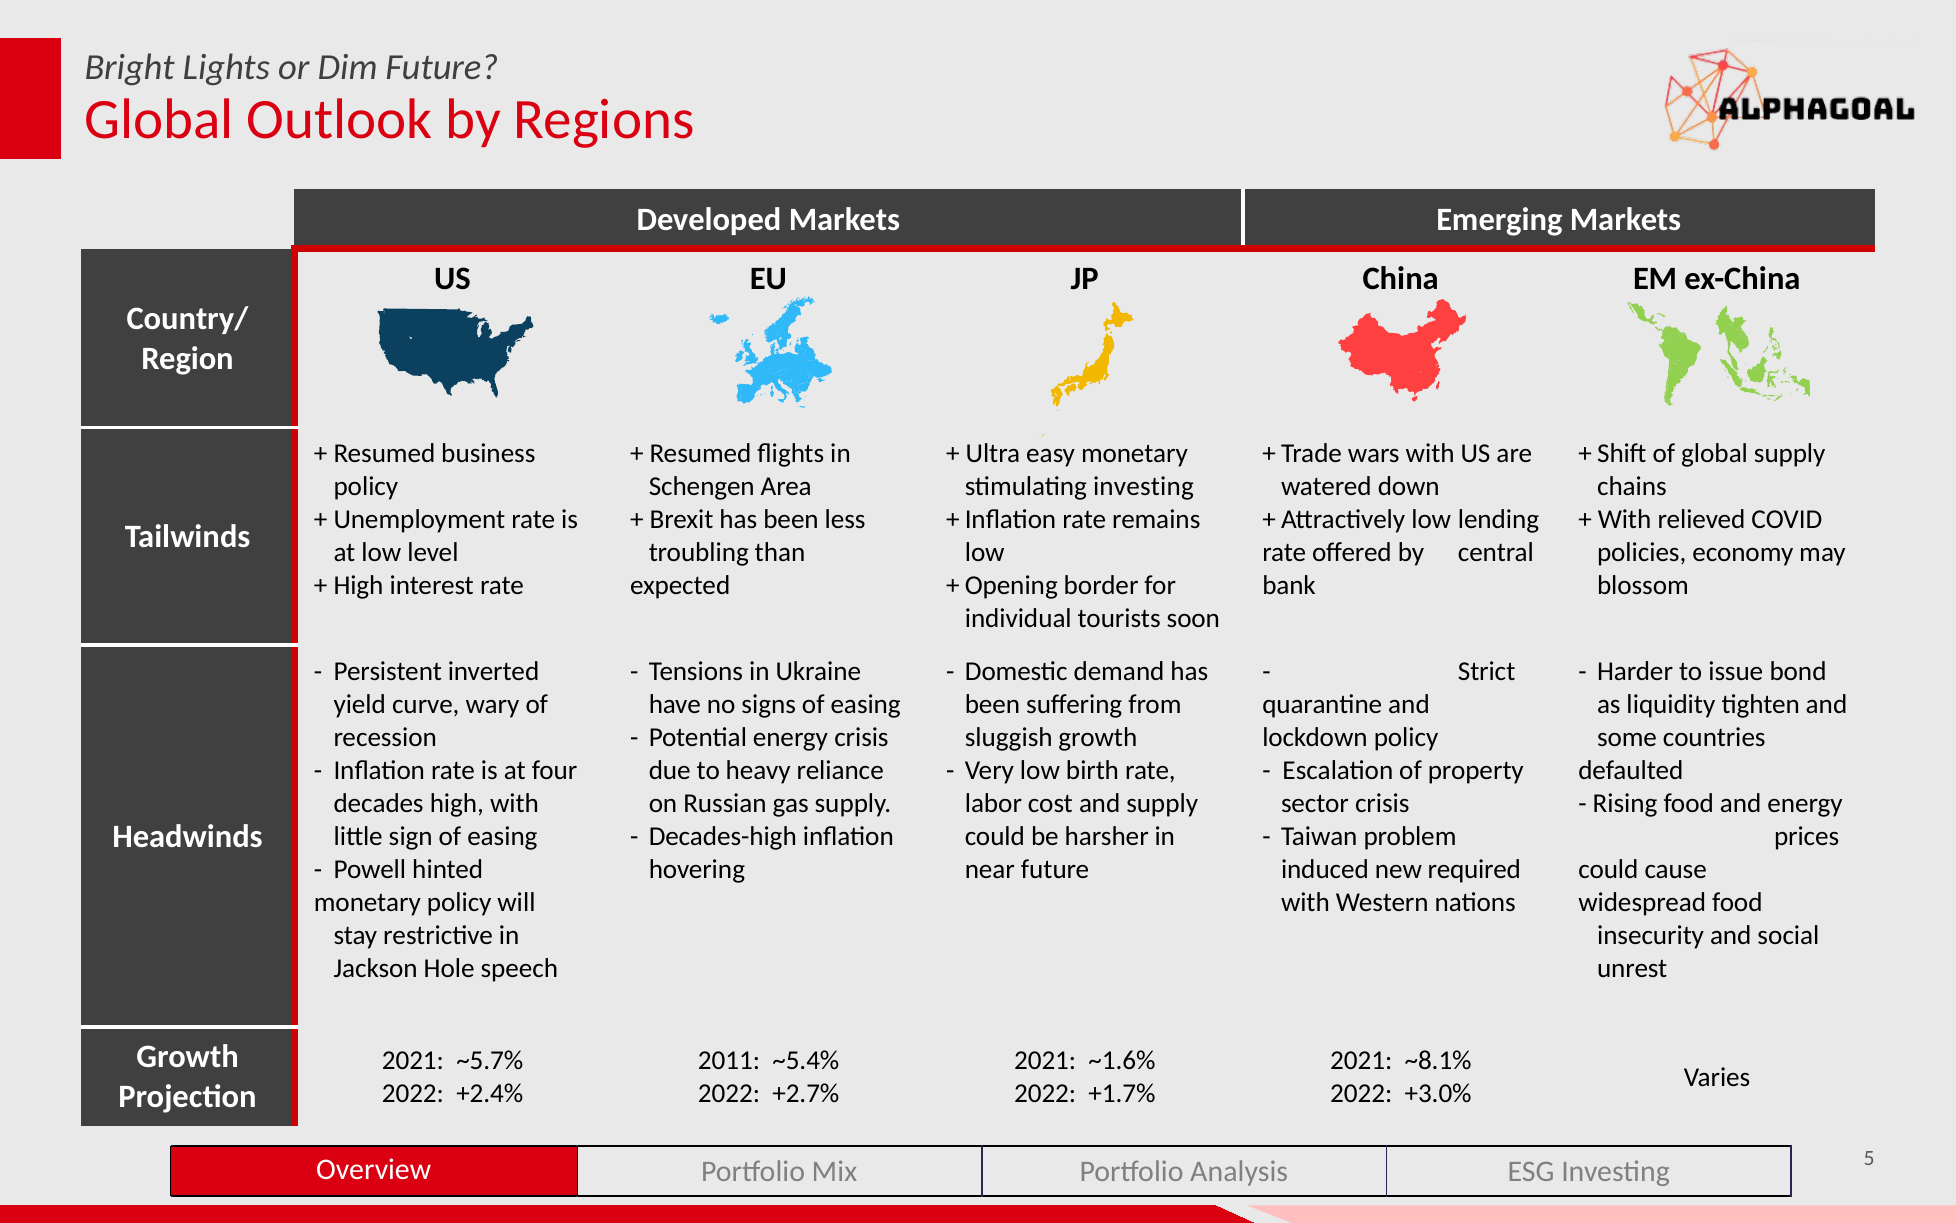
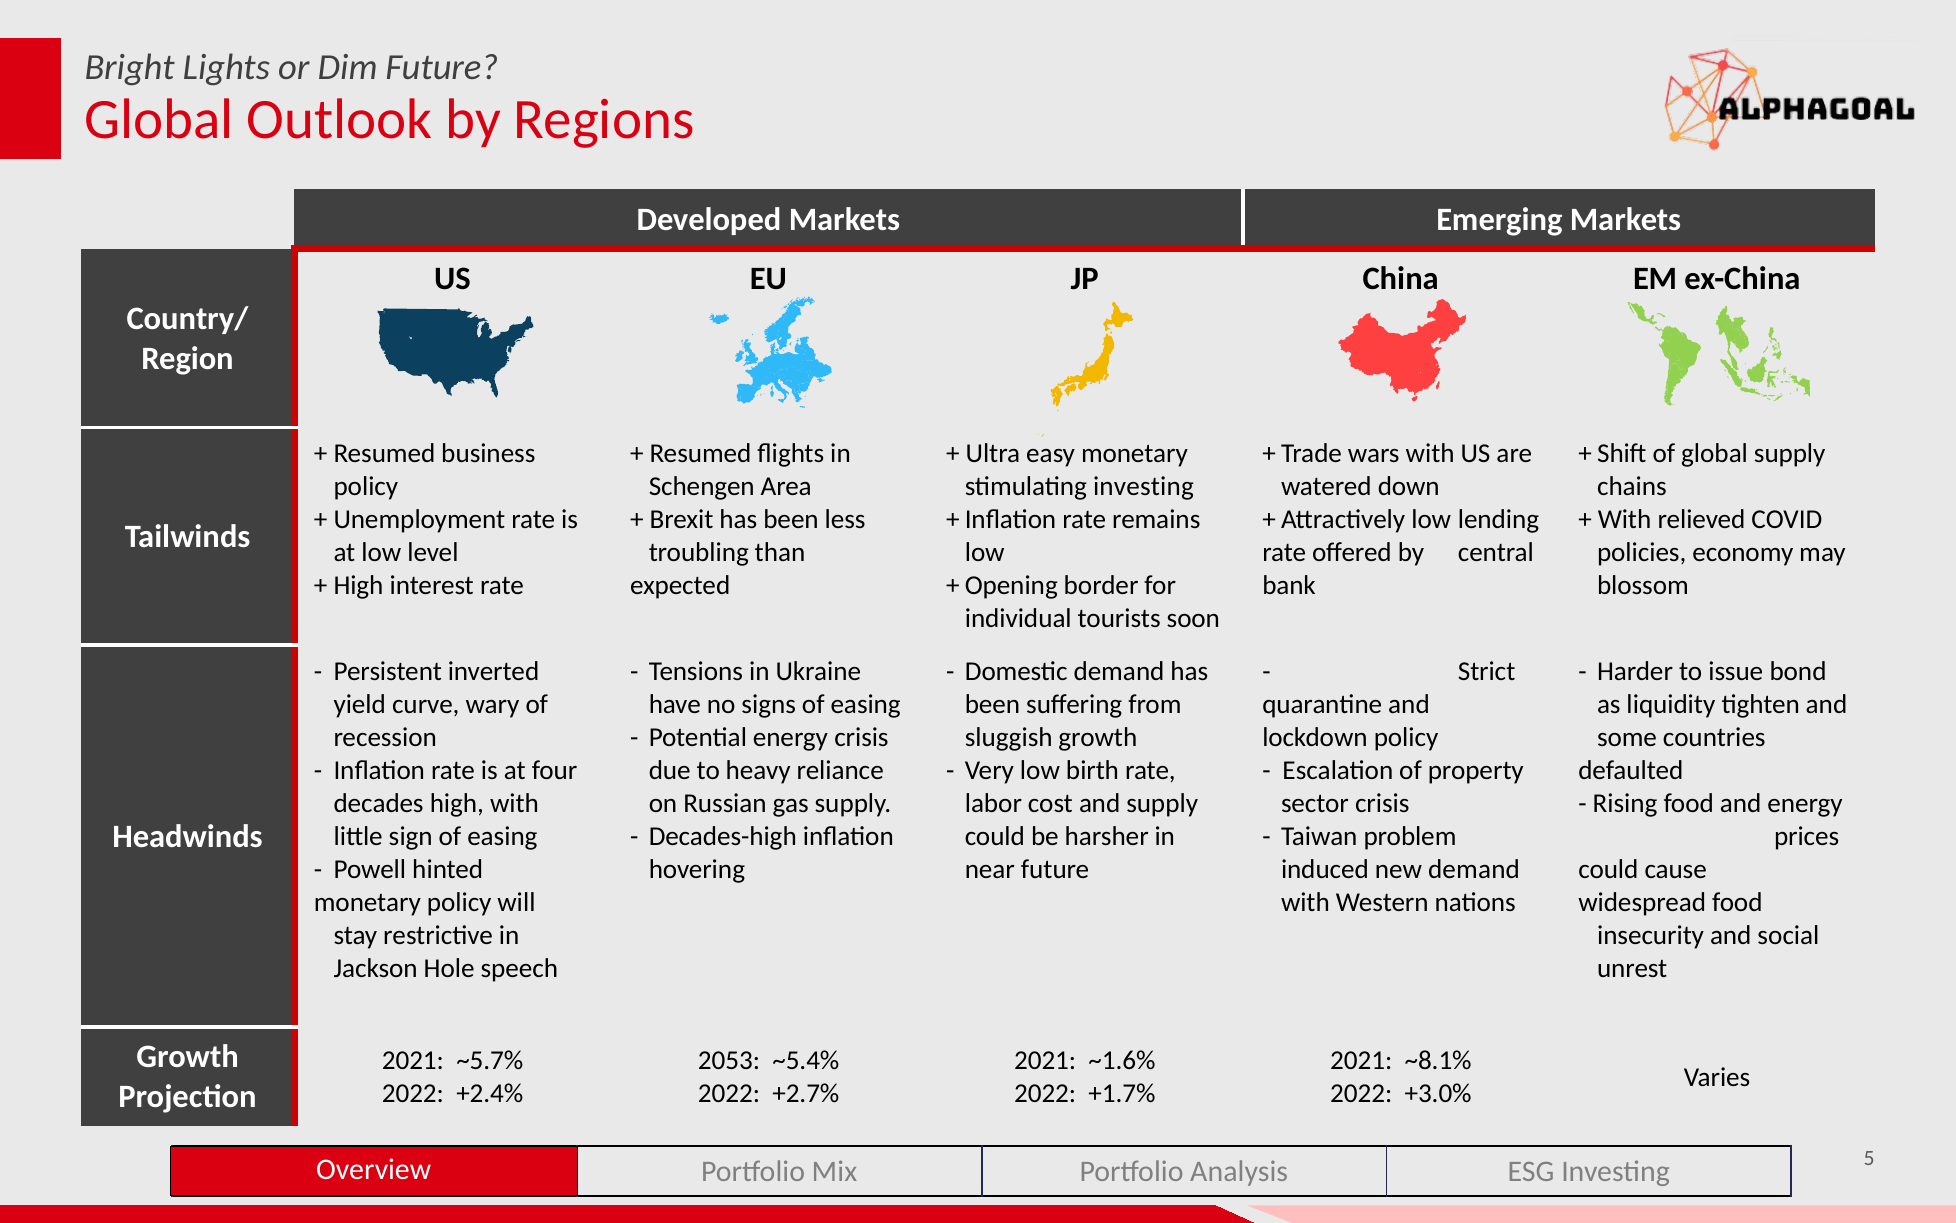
new required: required -> demand (1474, 869)
2011: 2011 -> 2053 (729, 1060)
